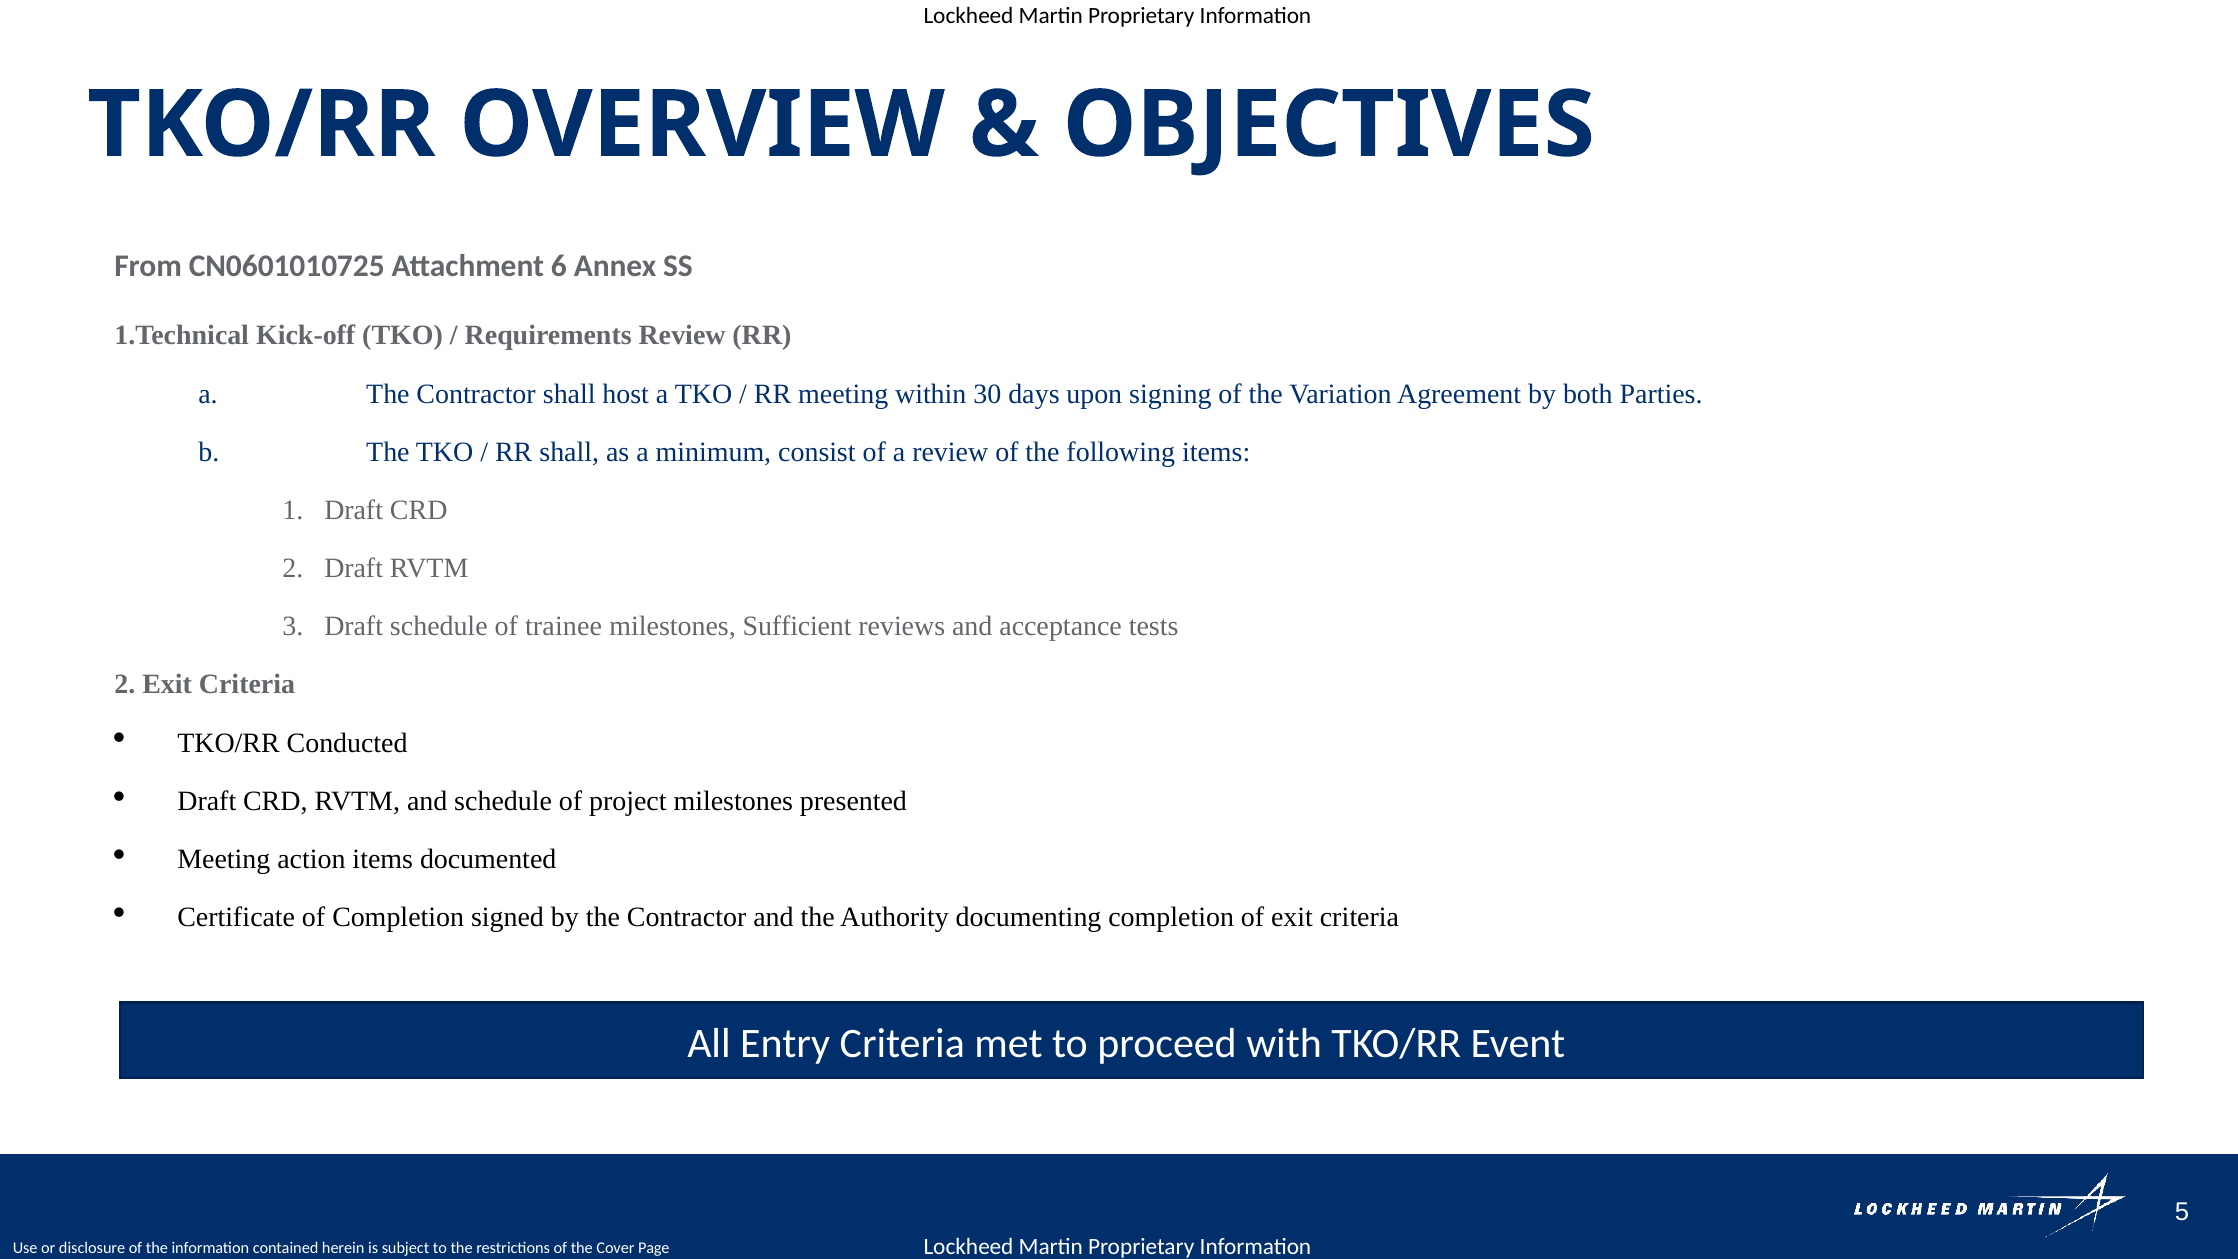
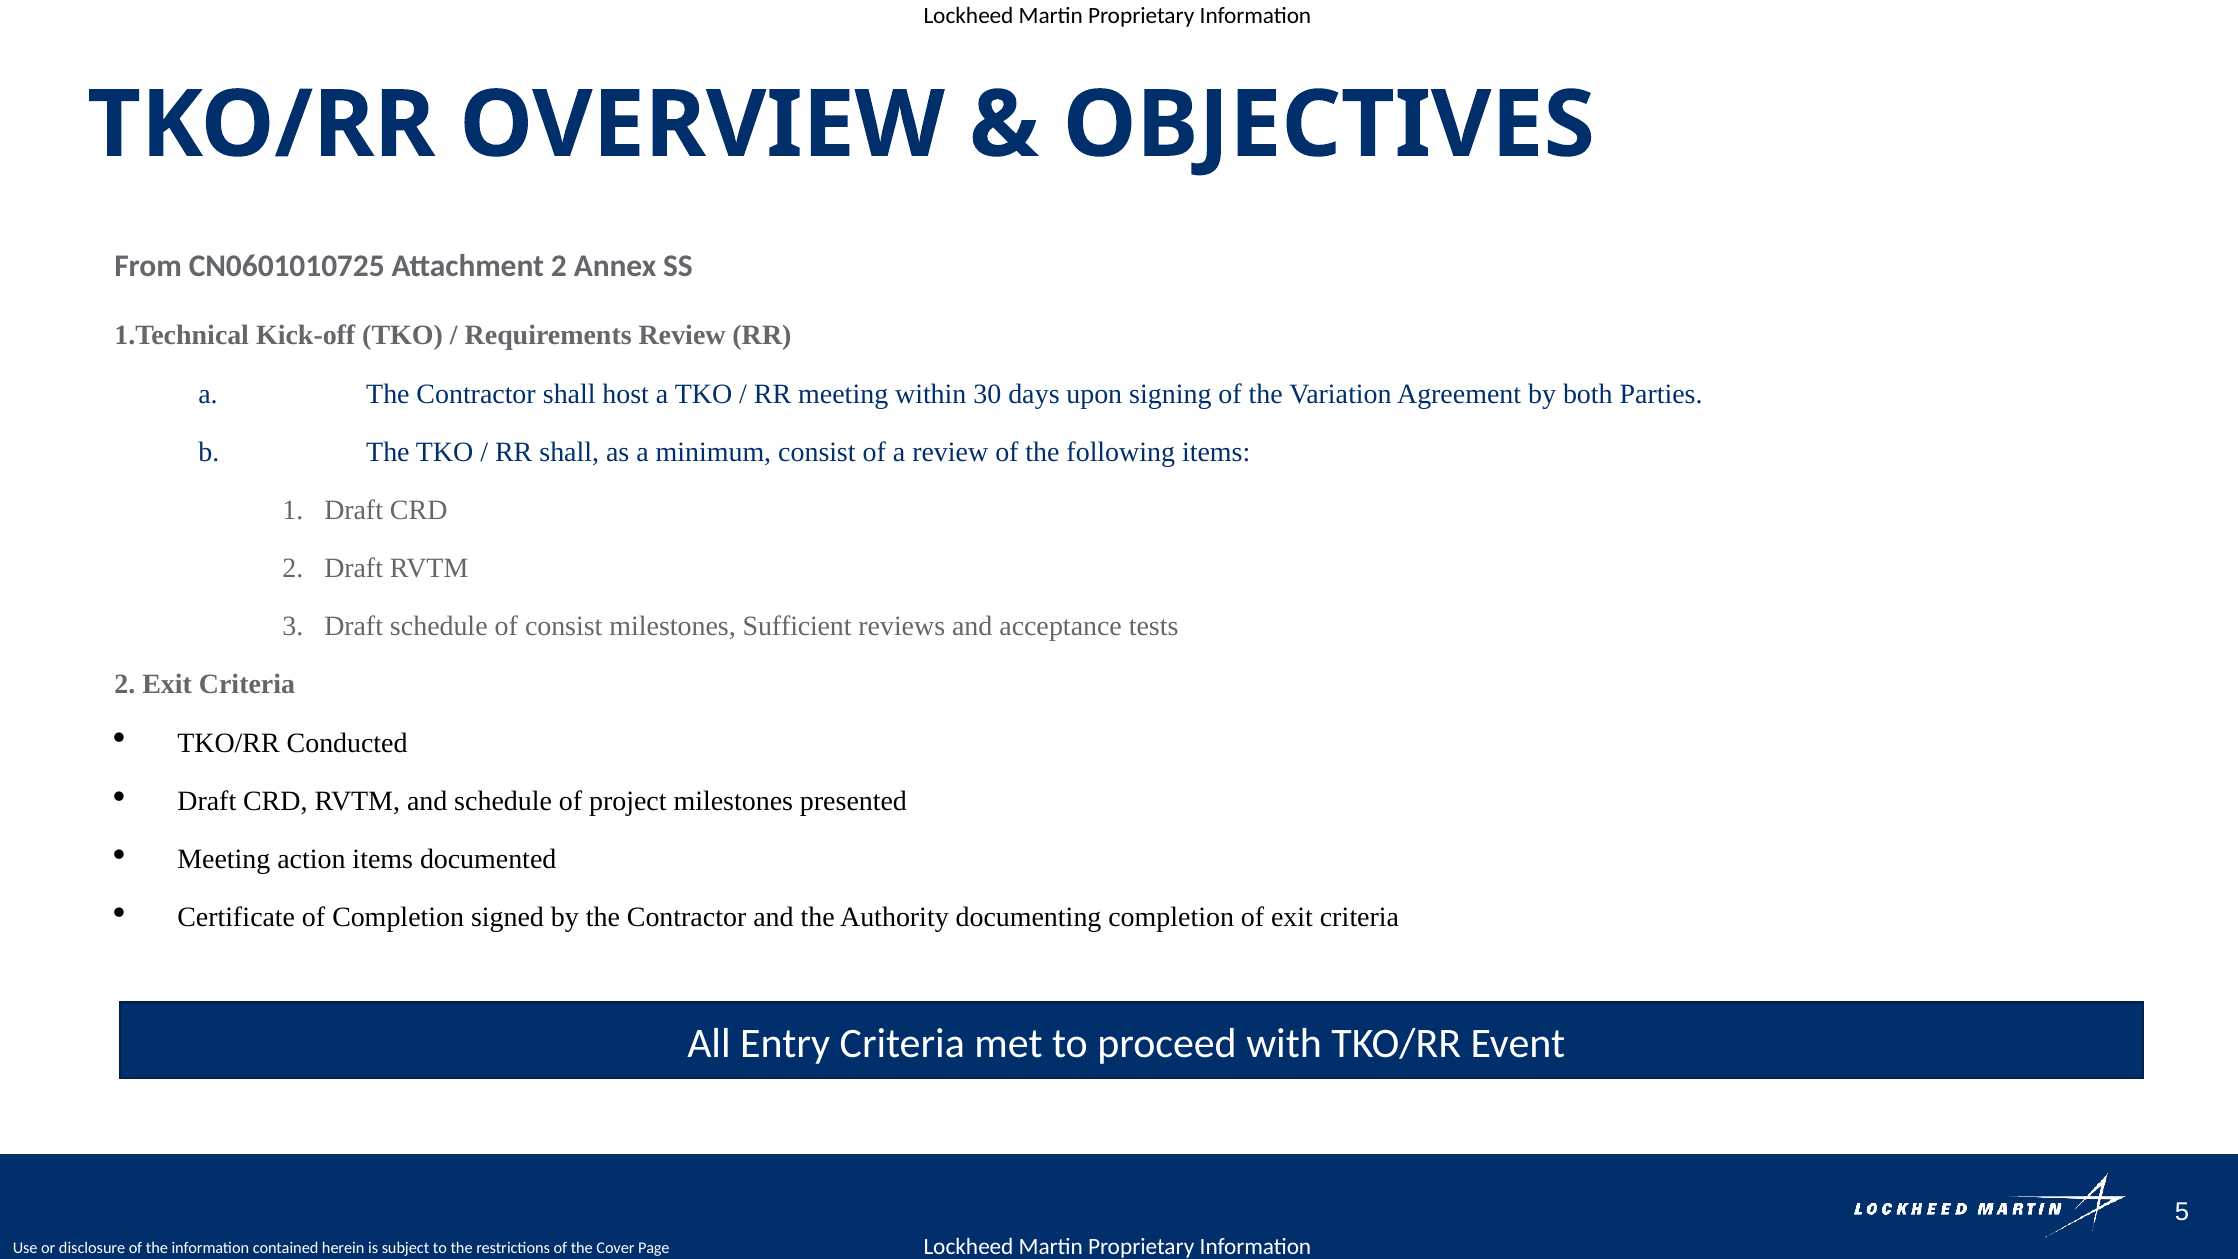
Attachment 6: 6 -> 2 (559, 266)
of trainee: trainee -> consist (564, 626)
